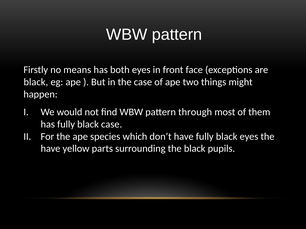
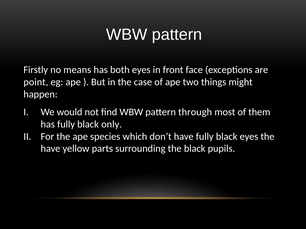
black: black -> point (36, 82)
black case: case -> only (112, 124)
